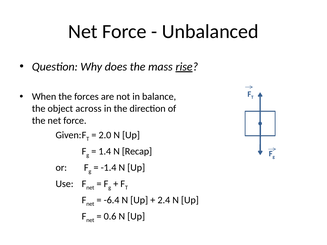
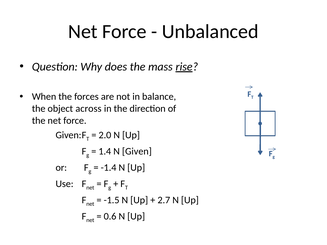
Recap: Recap -> Given (137, 152)
-6.4: -6.4 -> -1.5 (112, 200)
2.4: 2.4 -> 2.7 (164, 200)
